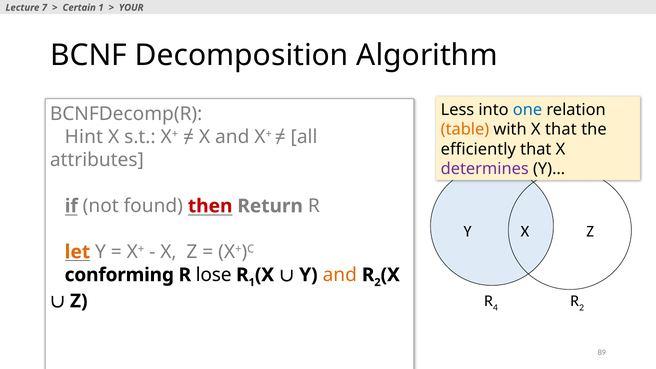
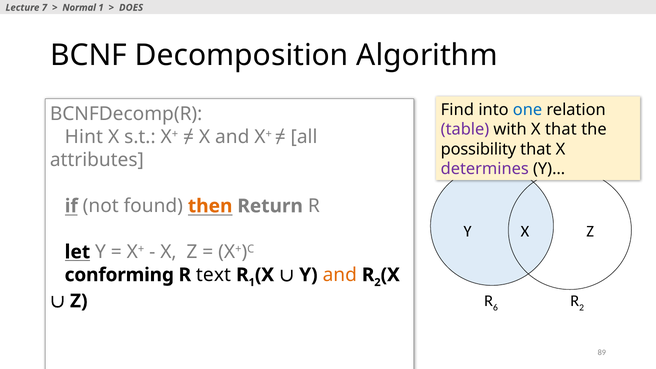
Certain: Certain -> Normal (79, 8)
YOUR: YOUR -> DOES (131, 8)
Less: Less -> Find (457, 110)
table colour: orange -> purple (465, 130)
efficiently: efficiently -> possibility (478, 149)
then colour: red -> orange (210, 206)
let colour: orange -> black (77, 252)
lose: lose -> text (213, 275)
4: 4 -> 6 (496, 307)
